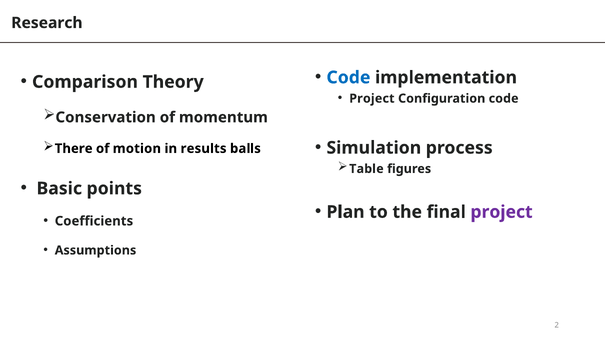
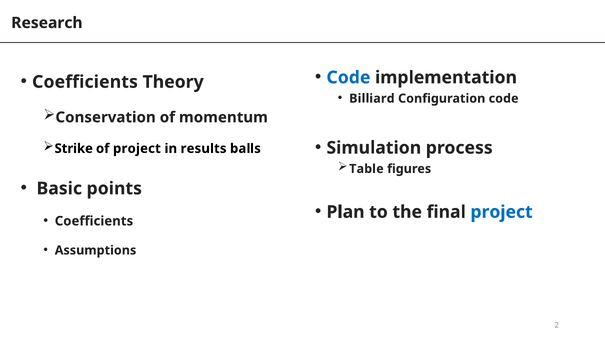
Comparison: Comparison -> Coefficients (85, 82)
Project: Project -> Billiard (372, 98)
There: There -> Strike (74, 148)
of motion: motion -> project (137, 148)
project colour: purple -> blue (502, 212)
